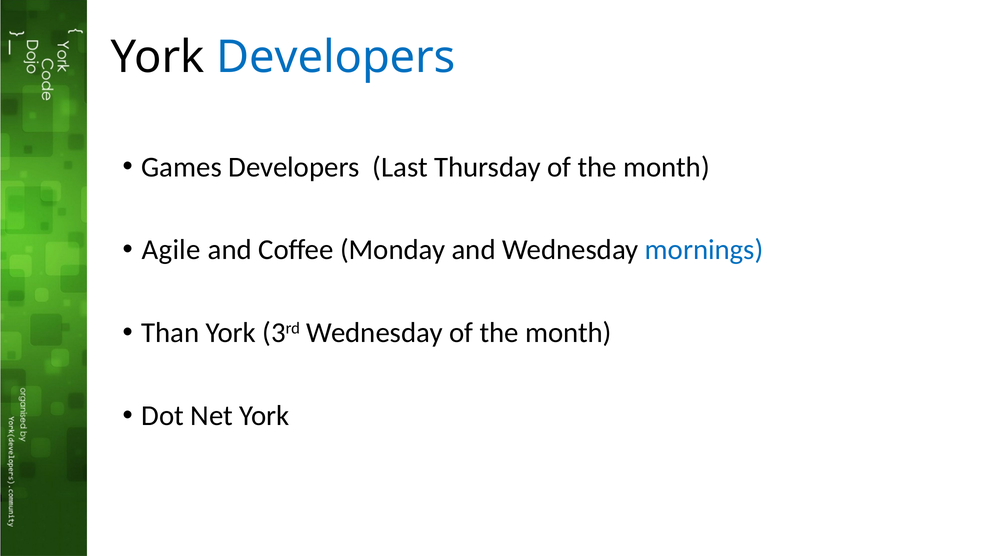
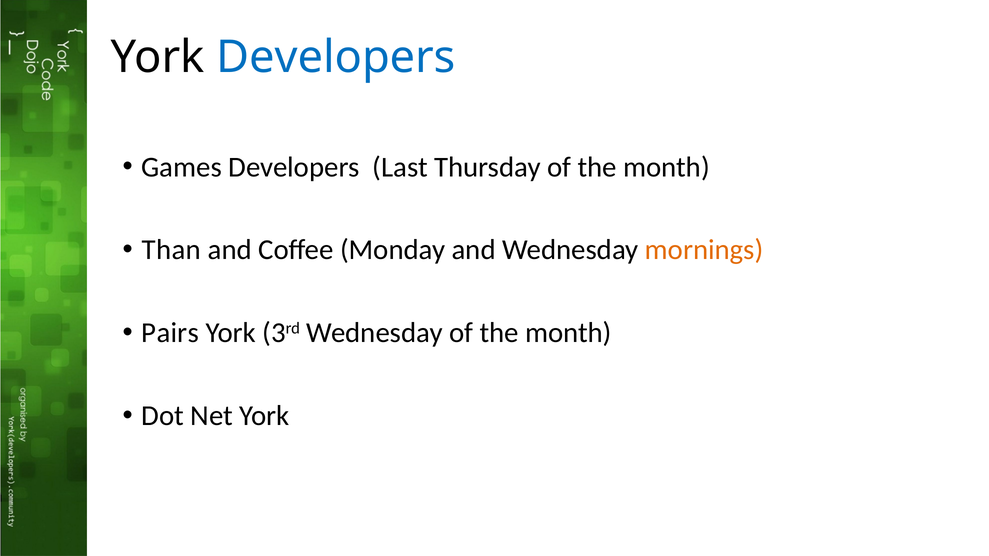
Agile: Agile -> Than (171, 250)
mornings colour: blue -> orange (704, 250)
Than: Than -> Pairs (170, 333)
